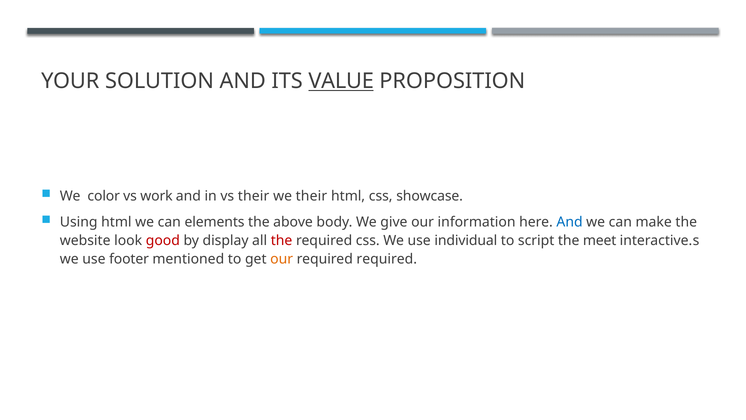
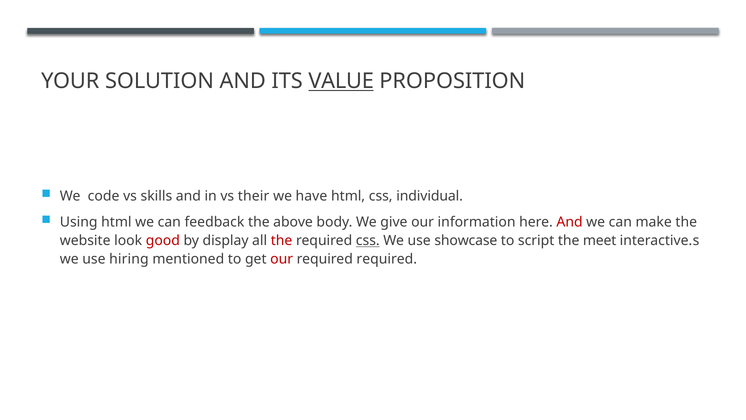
color: color -> code (104, 196)
work: work -> skills (156, 196)
we their: their -> have (311, 196)
showcase: showcase -> individual (430, 196)
elements: elements -> feedback (214, 222)
And colour: blue -> red (570, 222)
css underline: none -> present (368, 241)
individual: individual -> showcase (466, 241)
footer: footer -> hiring (129, 259)
our colour: orange -> red (282, 259)
